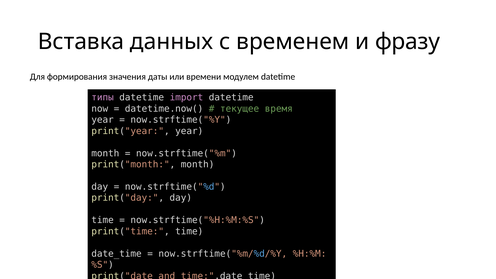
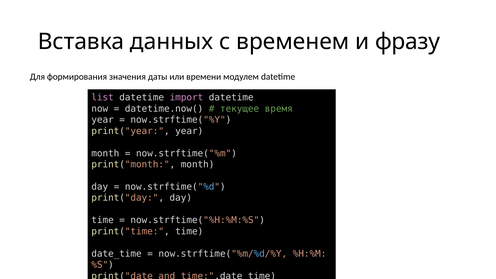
типы: типы -> list (103, 97)
